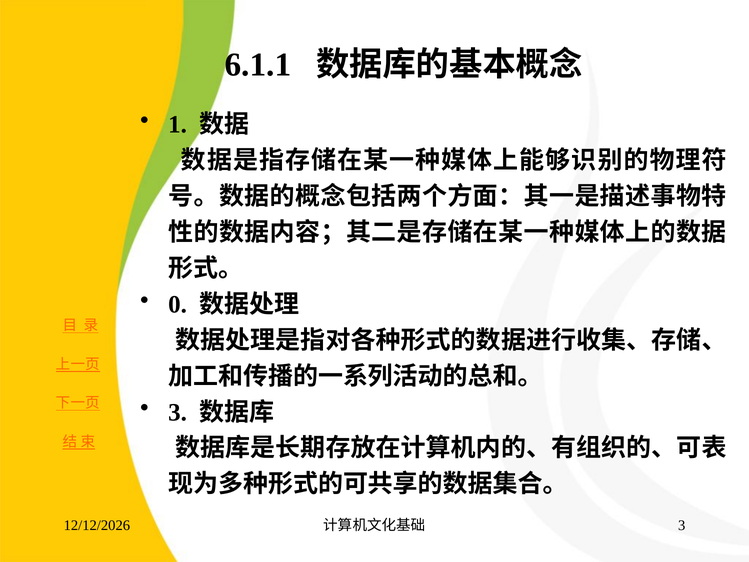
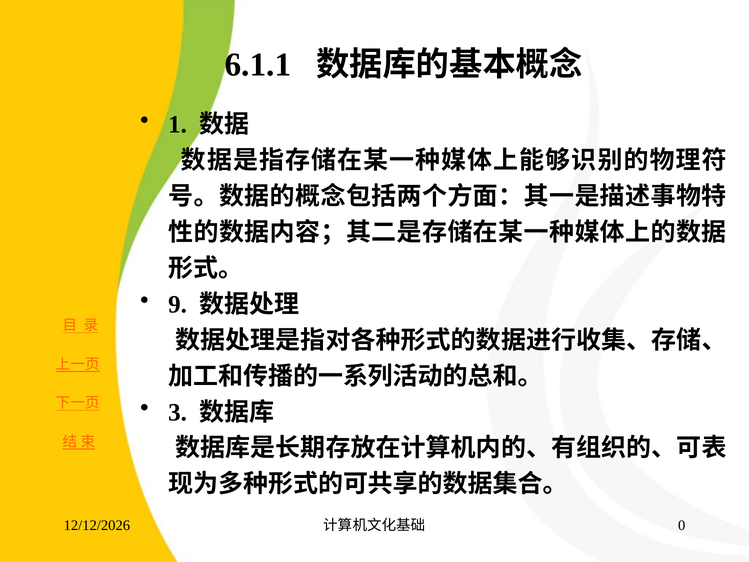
0: 0 -> 9 (178, 304)
3: 3 -> 0 (682, 525)
